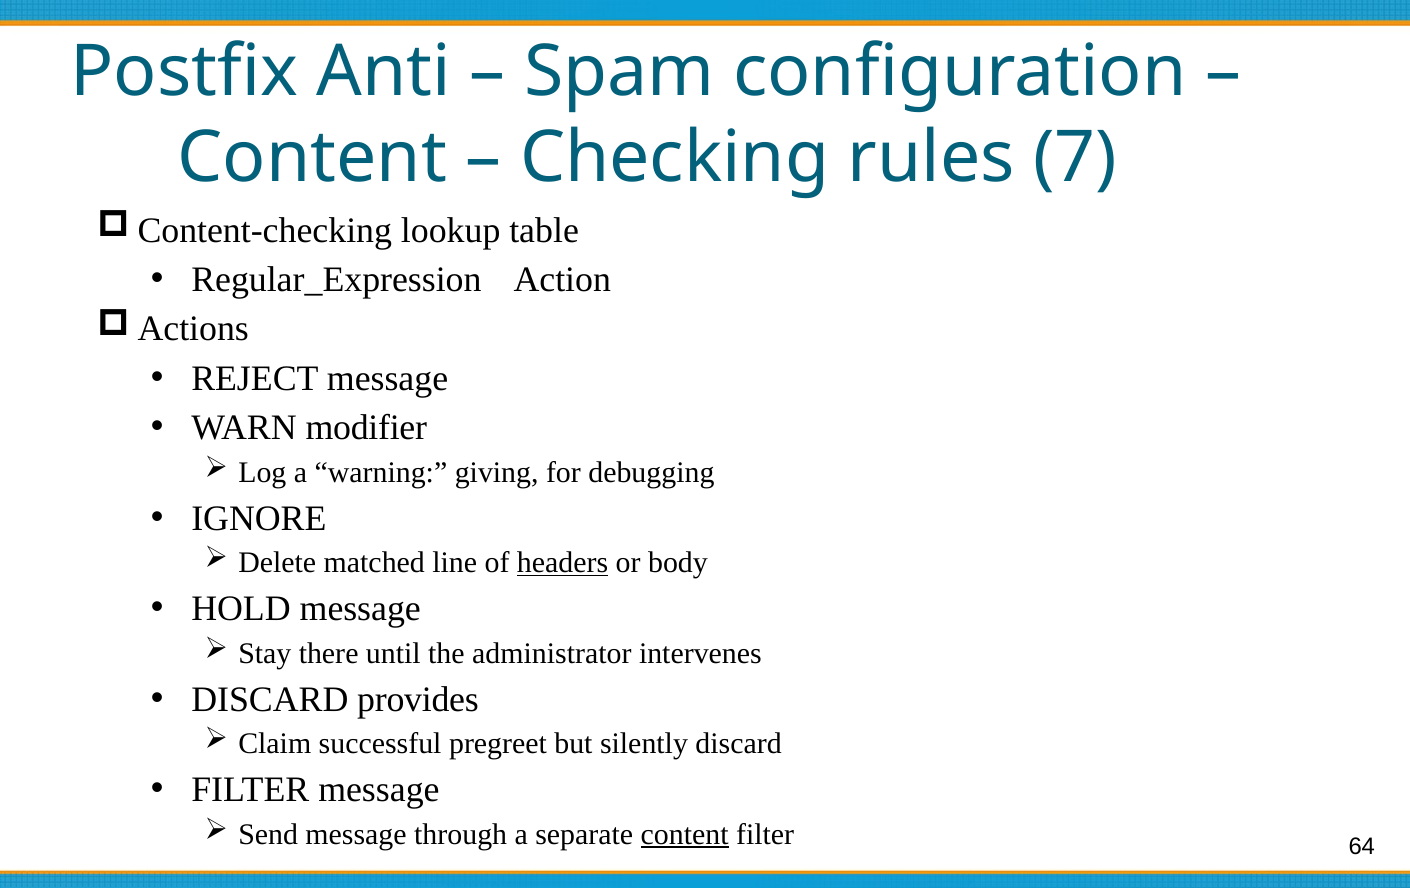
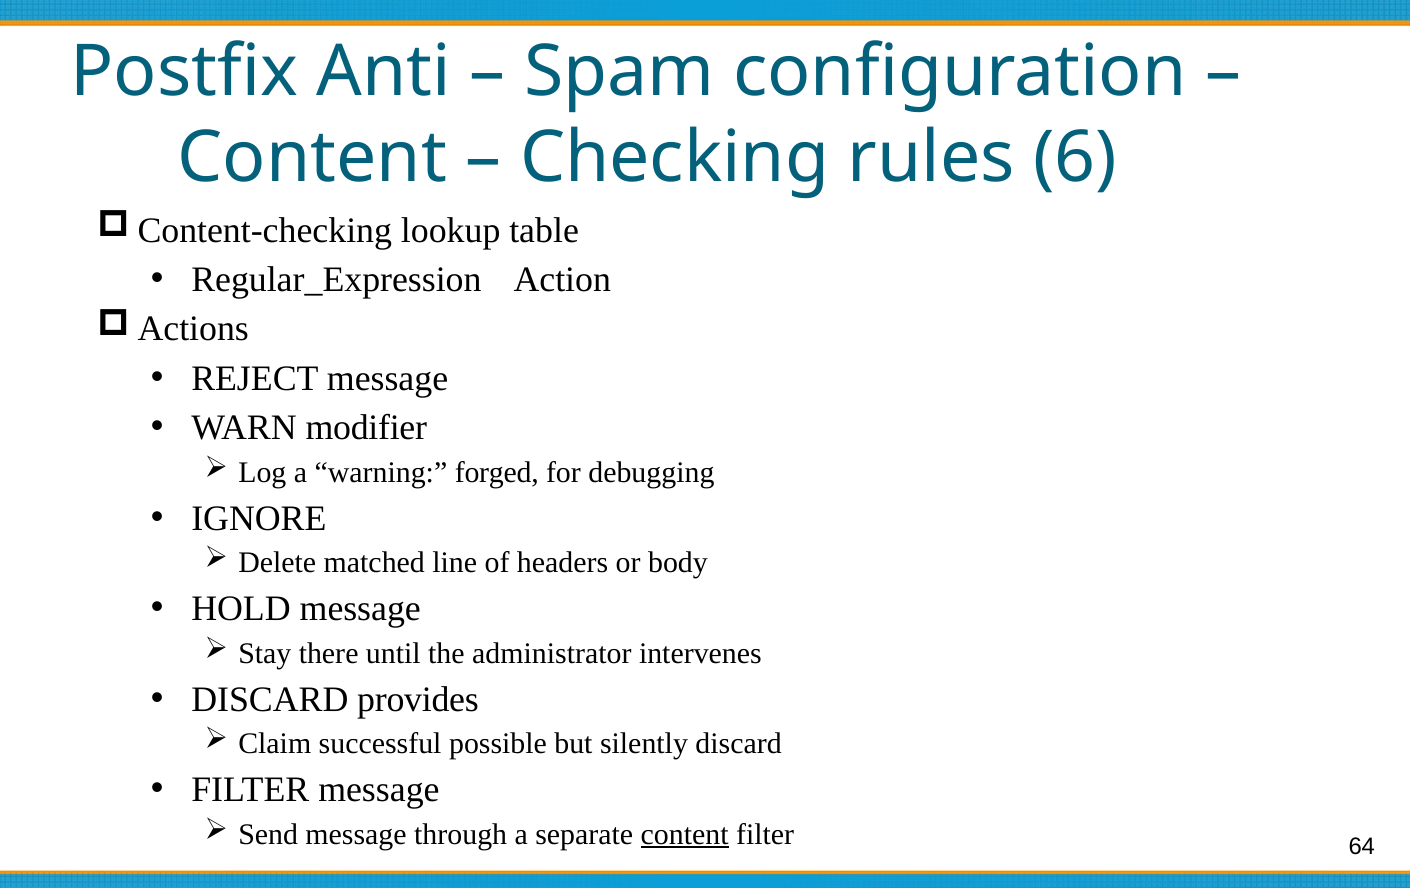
7: 7 -> 6 (1075, 158)
giving: giving -> forged (497, 472)
headers underline: present -> none (563, 563)
pregreet: pregreet -> possible (498, 744)
